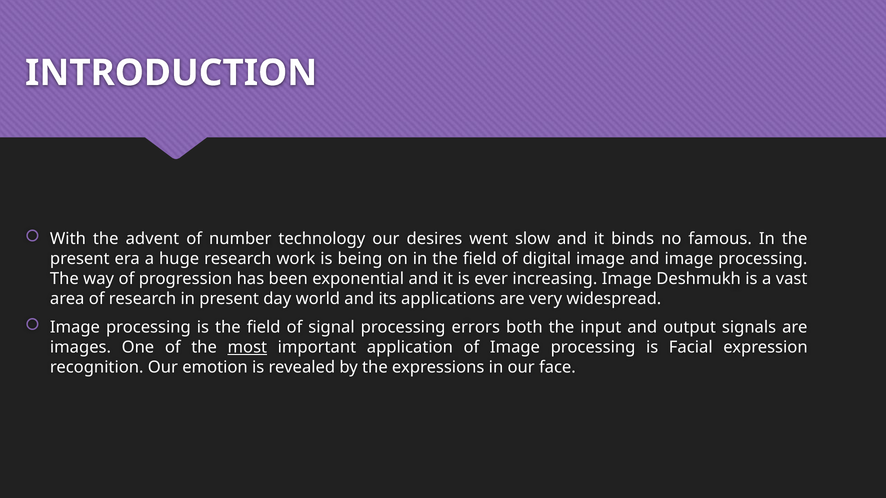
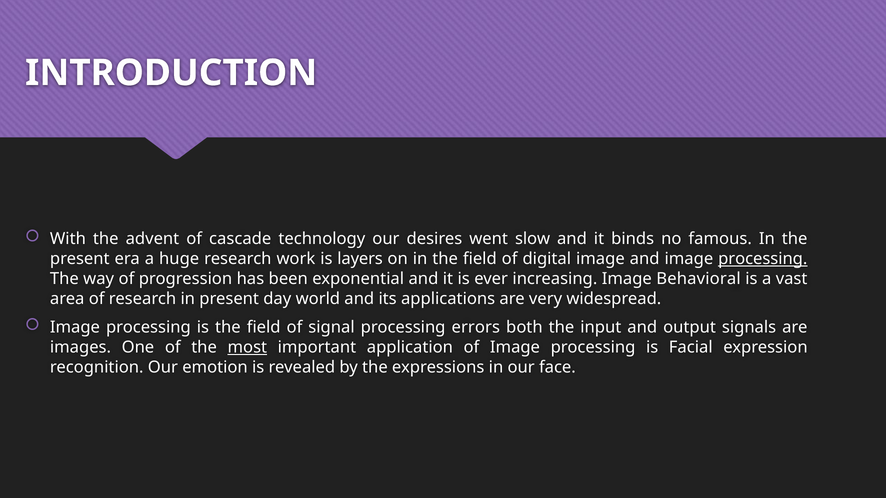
number: number -> cascade (240, 239)
being: being -> layers (360, 259)
processing underline: none -> present (763, 259)
Deshmukh: Deshmukh -> Behavioral (699, 279)
